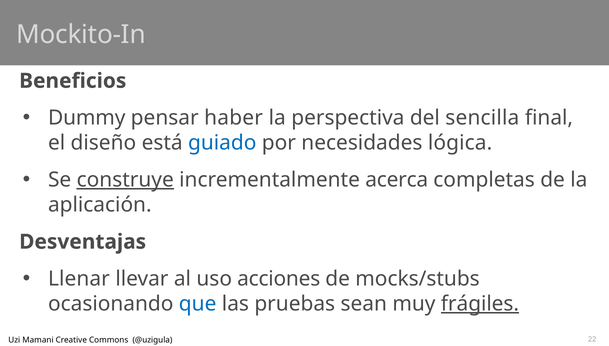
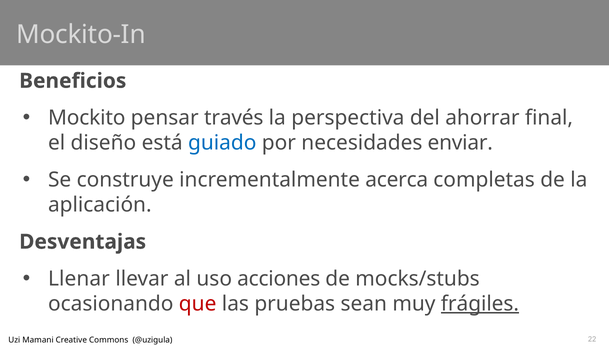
Dummy: Dummy -> Mockito (87, 118)
haber: haber -> través (234, 118)
sencilla: sencilla -> ahorrar (482, 118)
lógica: lógica -> enviar (460, 143)
construye underline: present -> none (125, 180)
que colour: blue -> red (198, 304)
